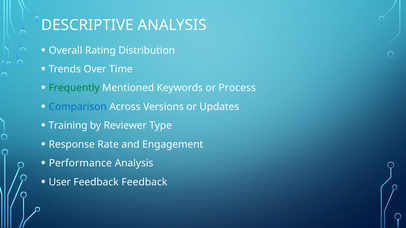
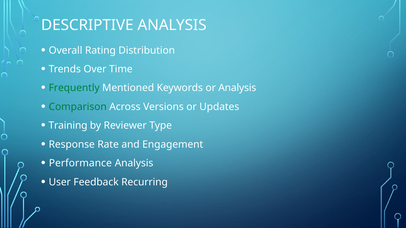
or Process: Process -> Analysis (237, 88)
Comparison colour: blue -> green (78, 107)
Feedback Feedback: Feedback -> Recurring (145, 182)
